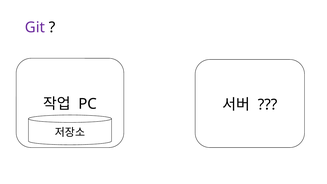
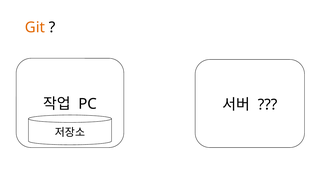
Git colour: purple -> orange (35, 27)
